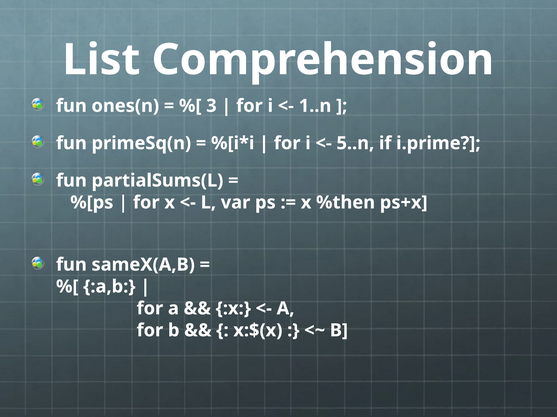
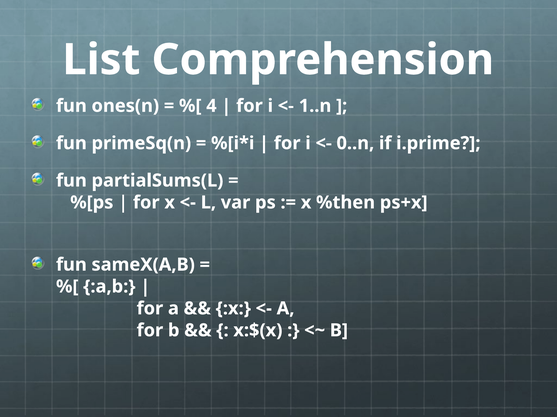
3: 3 -> 4 (211, 106)
5..n: 5..n -> 0..n (355, 143)
